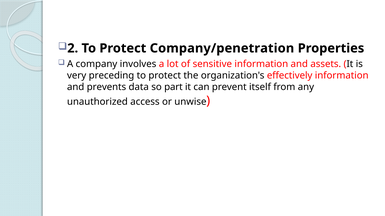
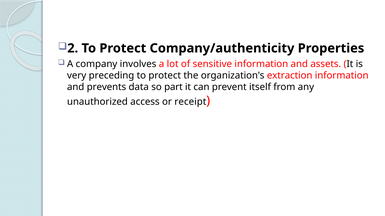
Company/penetration: Company/penetration -> Company/authenticity (222, 48)
effectively: effectively -> extraction (290, 76)
unwise: unwise -> receipt (190, 102)
